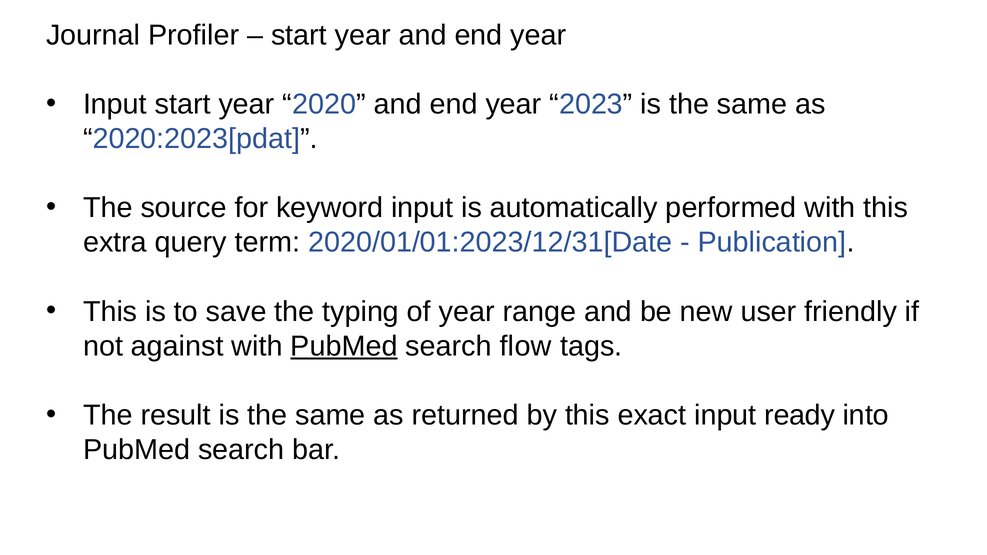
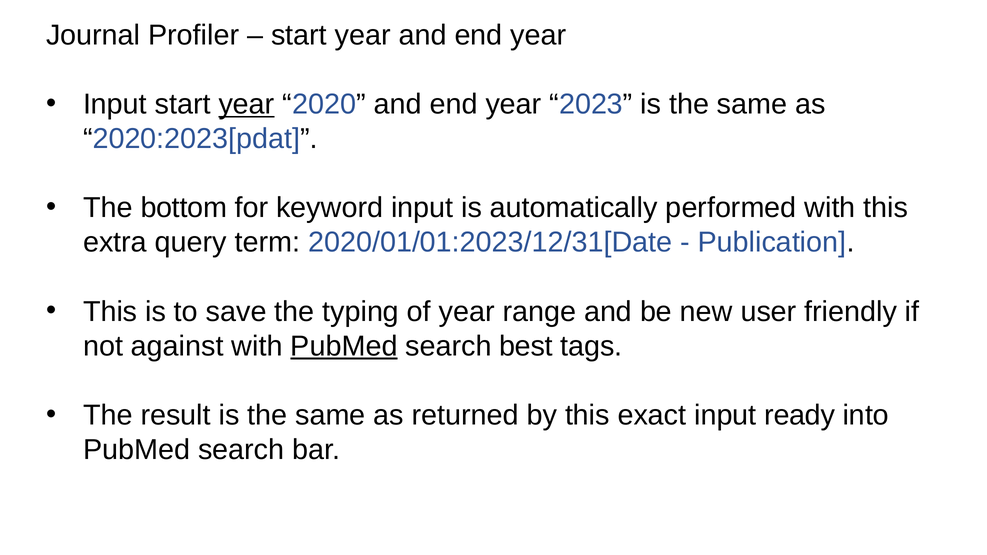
year underline: none -> present (247, 104)
source: source -> bottom (184, 208)
flow: flow -> best (526, 346)
